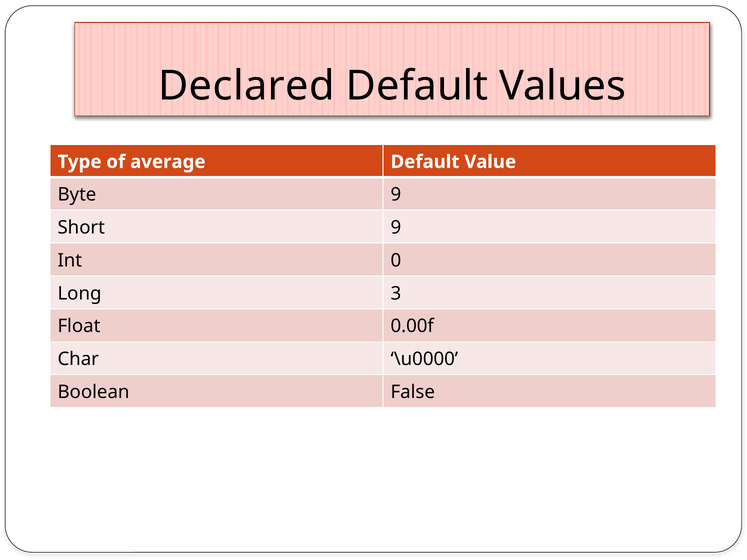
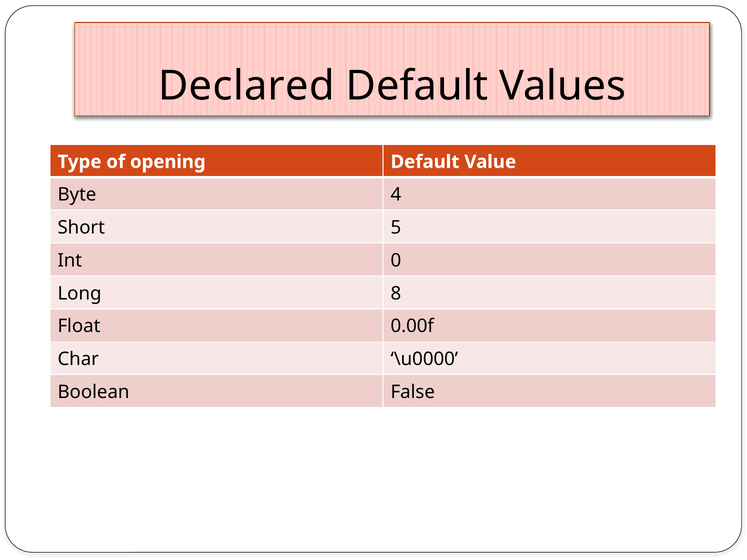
average: average -> opening (168, 162)
Byte 9: 9 -> 4 (396, 195)
Short 9: 9 -> 5 (396, 228)
3: 3 -> 8 (396, 294)
